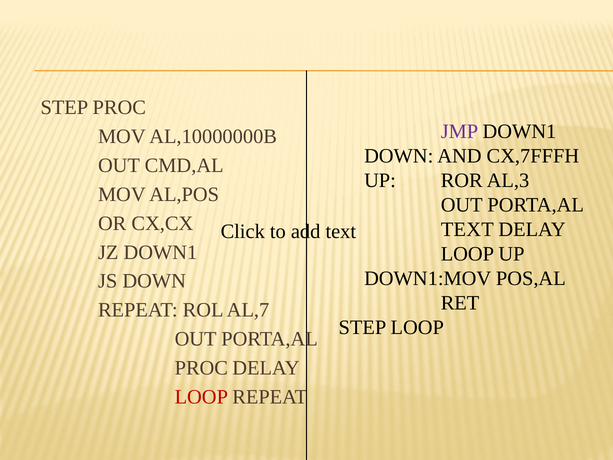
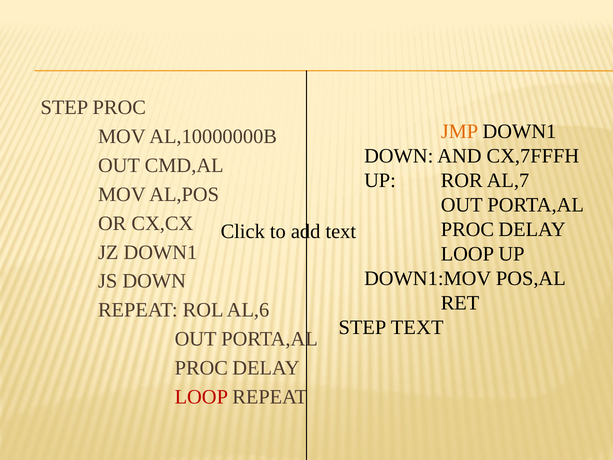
JMP colour: purple -> orange (460, 131)
AL,3: AL,3 -> AL,7 (508, 180)
TEXT: TEXT -> PROC (467, 229)
AL,7: AL,7 -> AL,6 (248, 310)
STEP LOOP: LOOP -> TEXT (417, 327)
